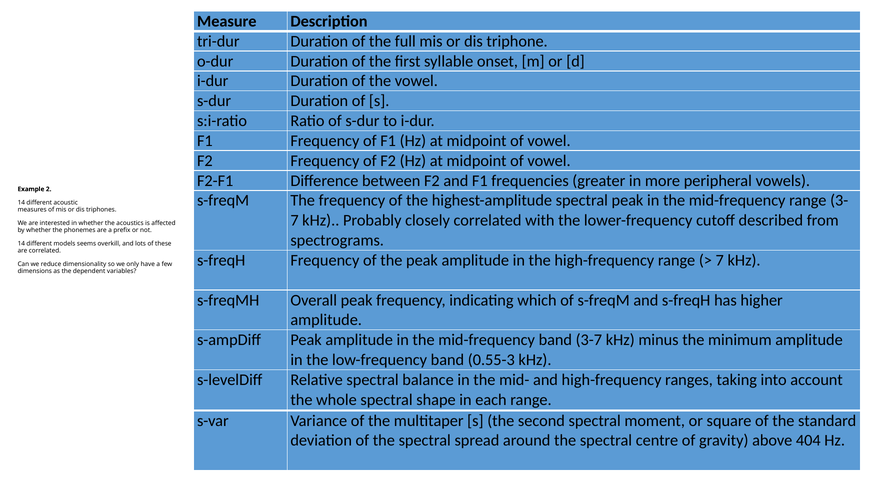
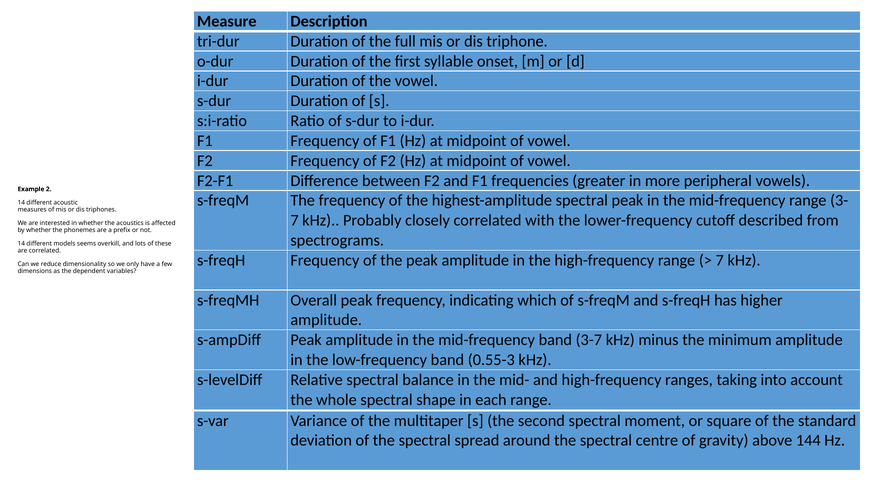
404: 404 -> 144 (808, 440)
